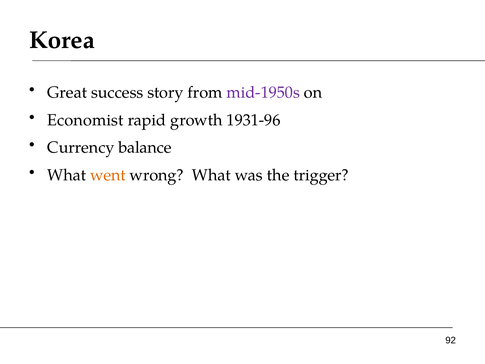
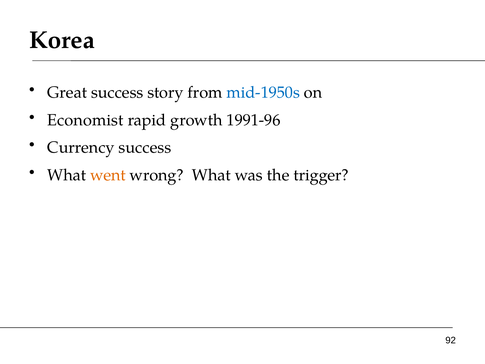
mid-1950s colour: purple -> blue (263, 93)
1931-96: 1931-96 -> 1991-96 (254, 120)
Currency balance: balance -> success (145, 147)
